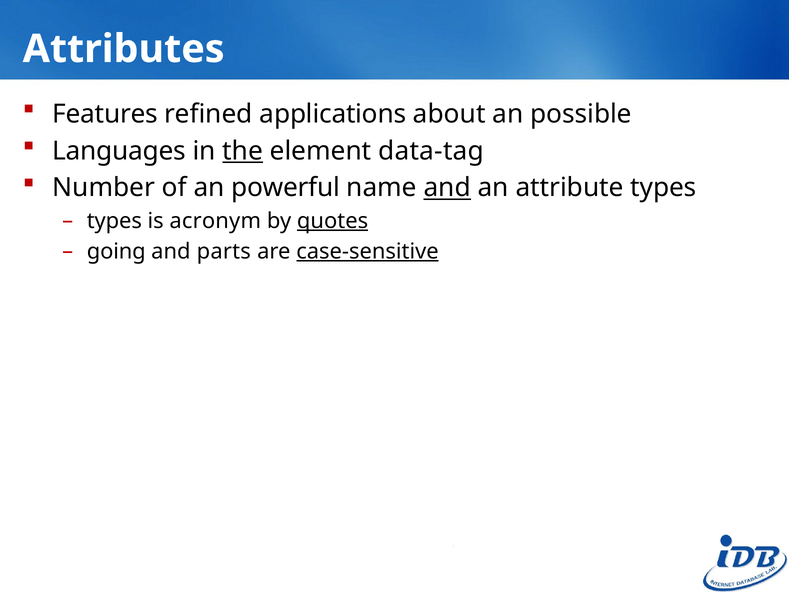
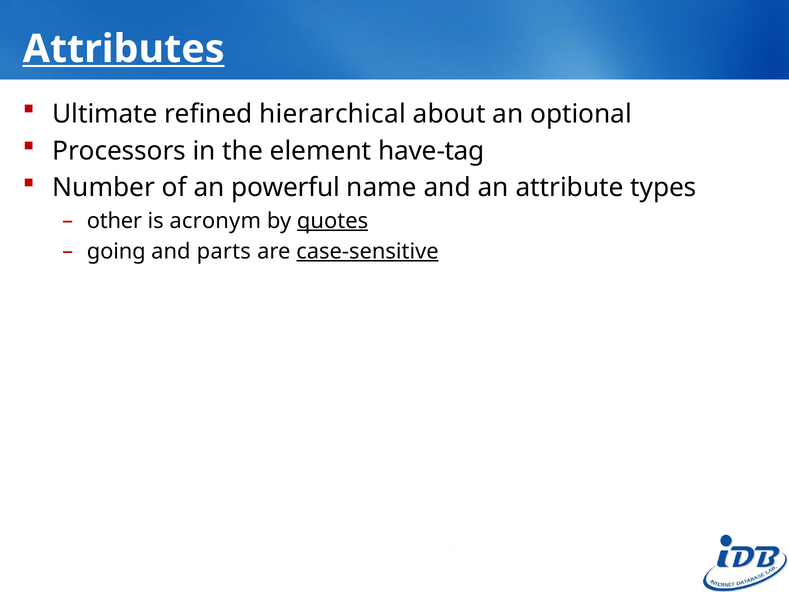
Attributes underline: none -> present (124, 49)
Features: Features -> Ultimate (105, 114)
applications: applications -> hierarchical (333, 114)
possible: possible -> optional (581, 114)
Languages: Languages -> Processors (119, 151)
the underline: present -> none (243, 151)
data-tag: data-tag -> have-tag (431, 151)
and underline: present -> none (447, 188)
types: types -> other (114, 221)
